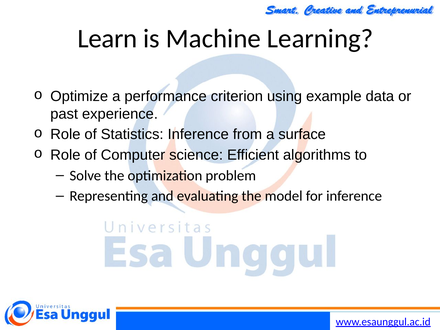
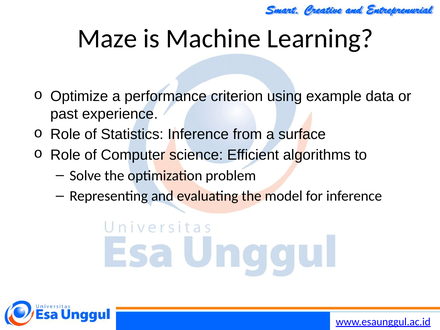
Learn: Learn -> Maze (107, 38)
